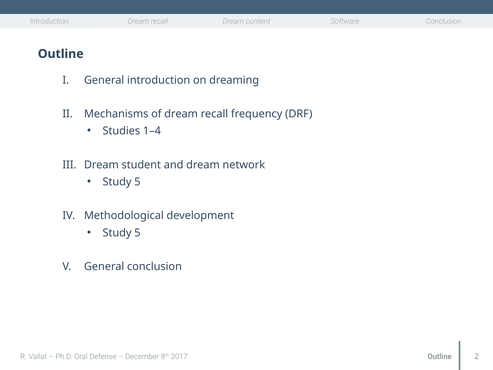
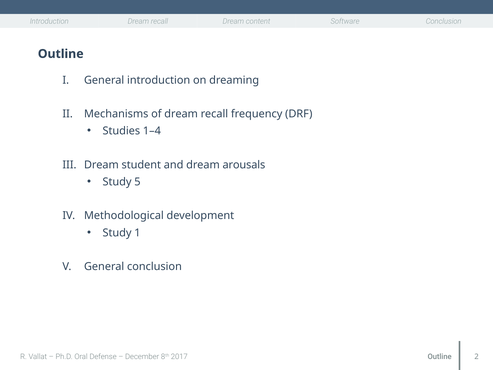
network: network -> arousals (244, 165)
5: 5 -> 1 (137, 233)
